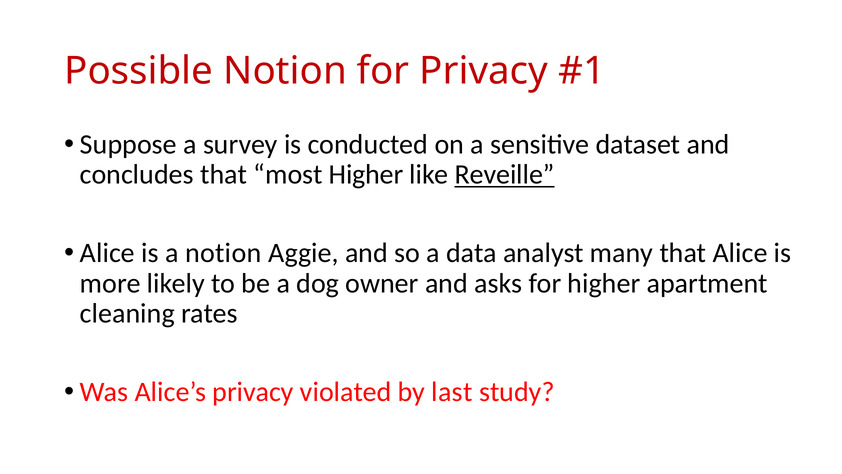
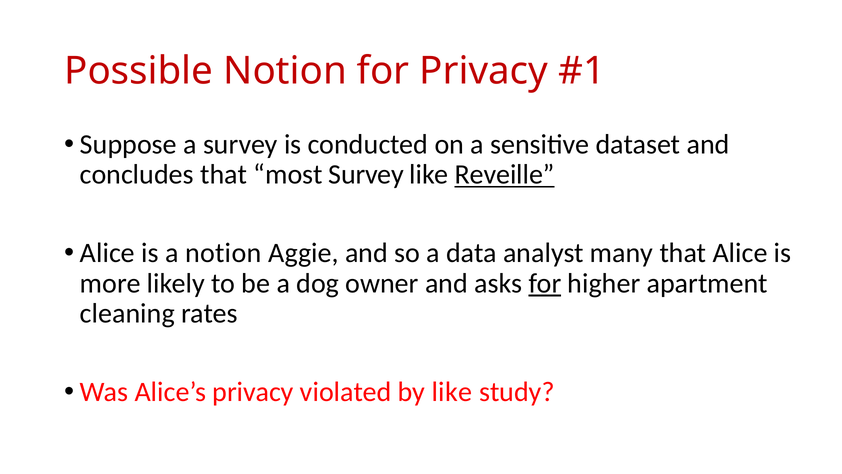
most Higher: Higher -> Survey (366, 175)
for underline: none -> present (545, 283)
by last: last -> like (452, 392)
